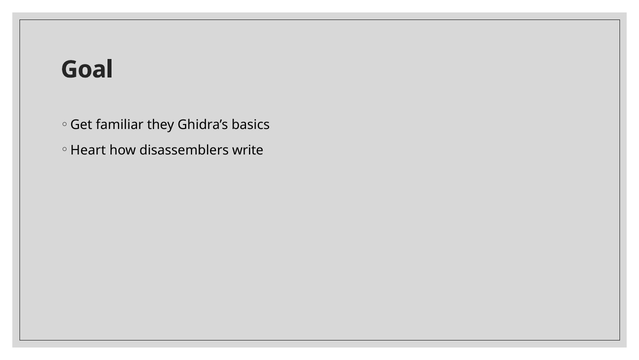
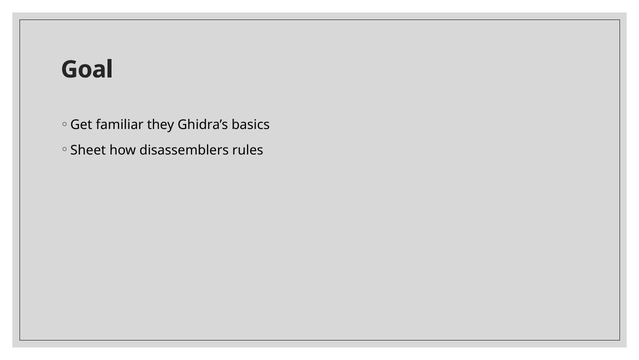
Heart: Heart -> Sheet (88, 150)
write: write -> rules (248, 150)
